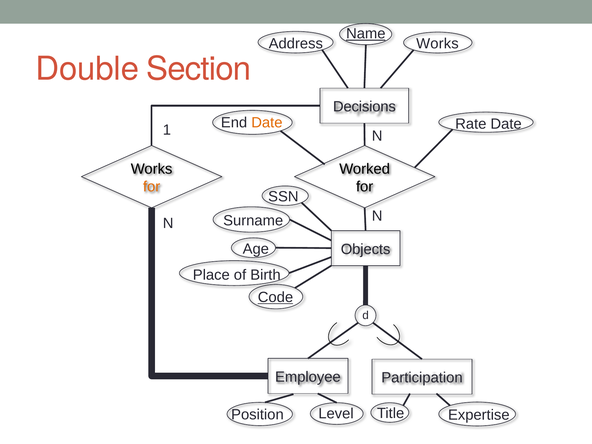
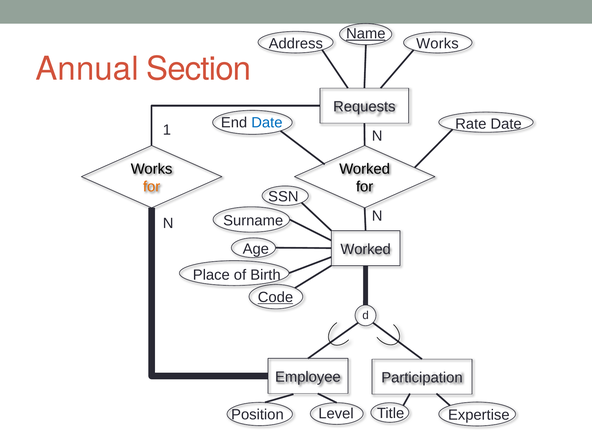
Double: Double -> Annual (87, 69)
Decisions: Decisions -> Requests (364, 107)
Date colour: orange -> blue (267, 123)
Objects: Objects -> Worked (366, 249)
